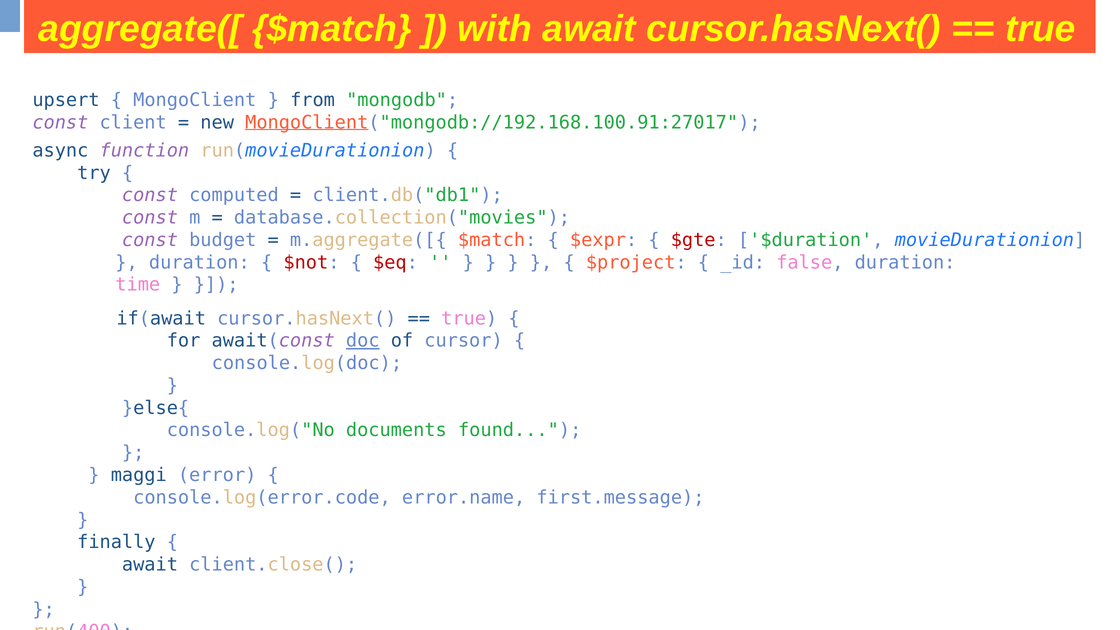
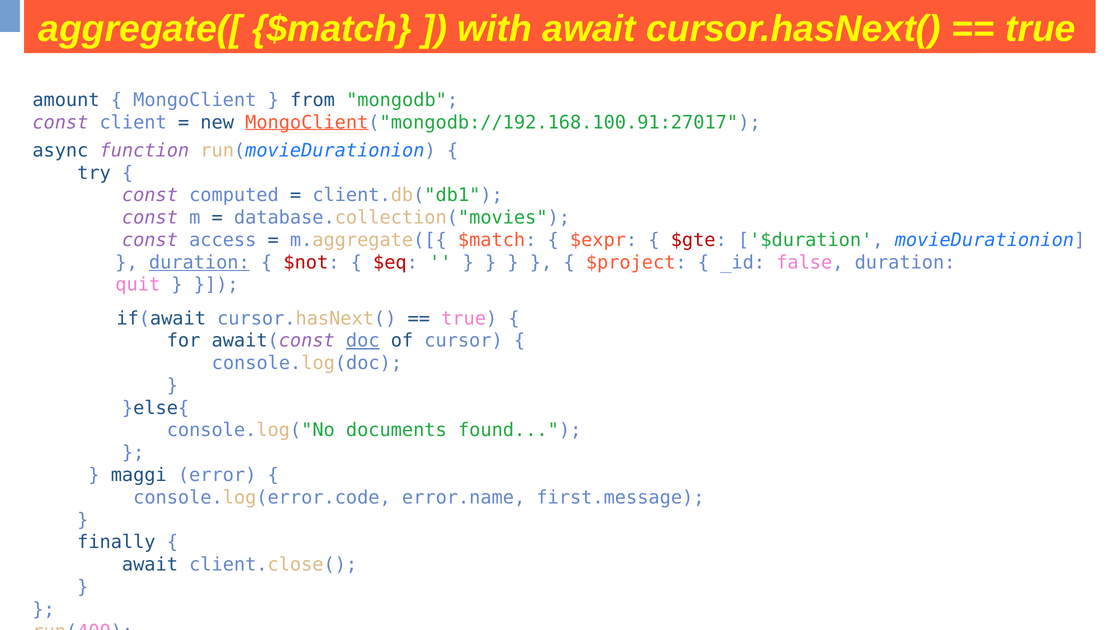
upsert: upsert -> amount (66, 100)
budget: budget -> access (223, 240)
duration underline: none -> present (199, 262)
time: time -> quit (138, 285)
